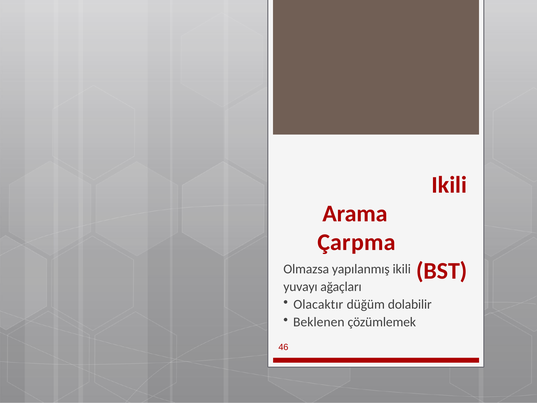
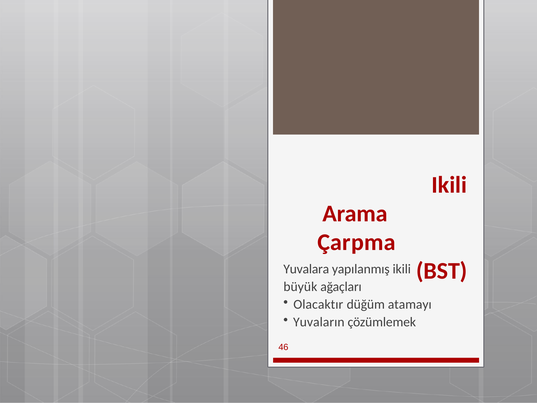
Olmazsa: Olmazsa -> Yuvalara (306, 269)
yuvayı: yuvayı -> büyük (300, 287)
dolabilir: dolabilir -> atamayı (410, 304)
Beklenen: Beklenen -> Yuvaların (319, 322)
